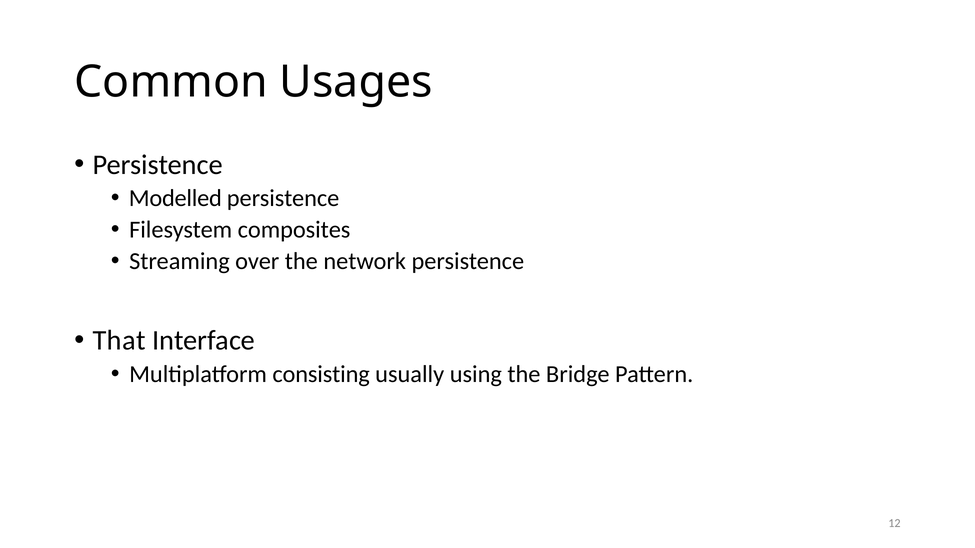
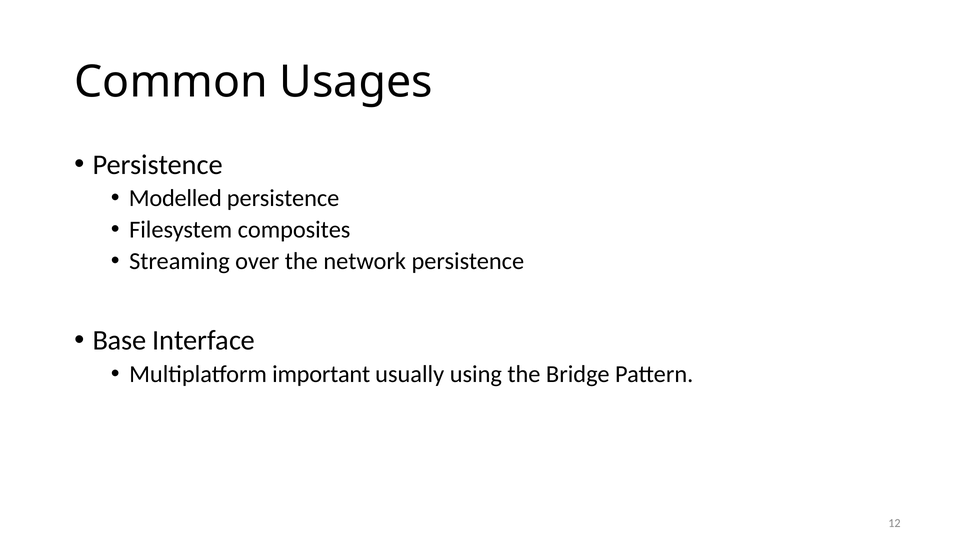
That: That -> Base (119, 341)
consisting: consisting -> important (321, 374)
